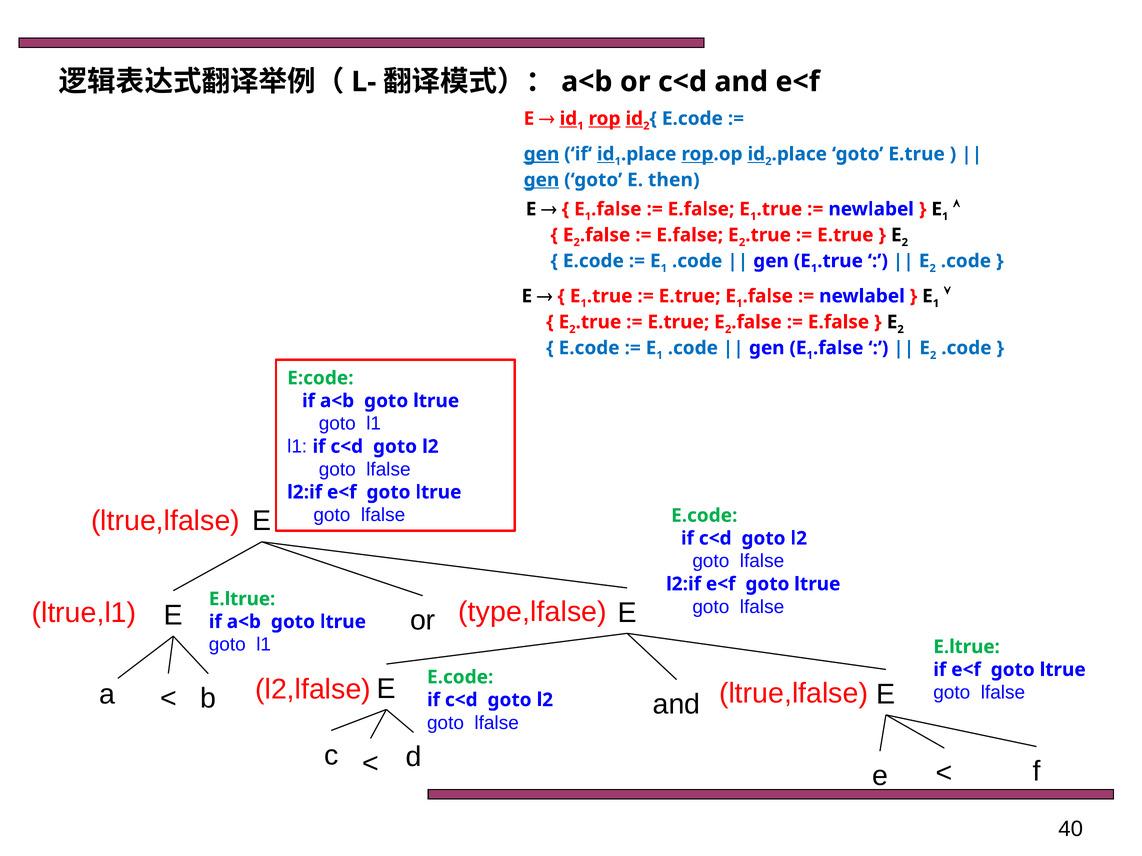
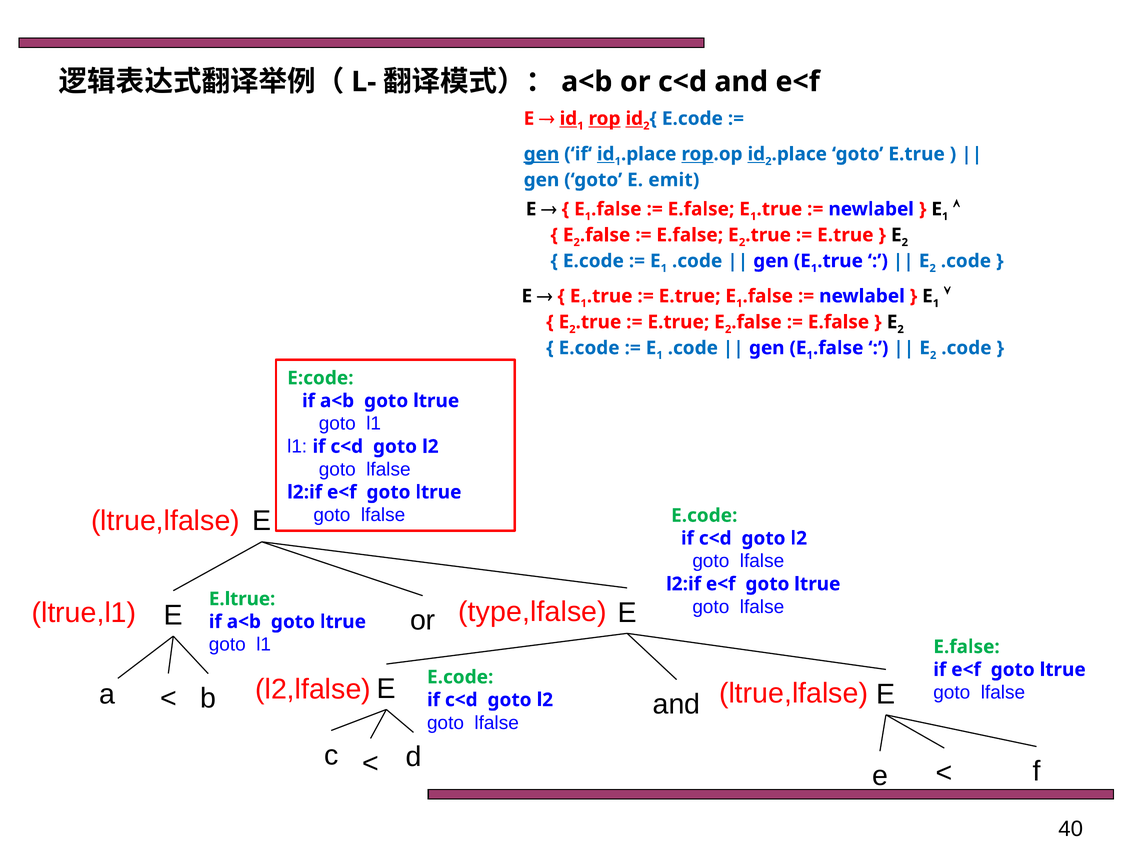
gen underline: present -> none (541, 180)
then: then -> emit (674, 180)
E.ltrue: E.ltrue -> E.false (967, 647)
